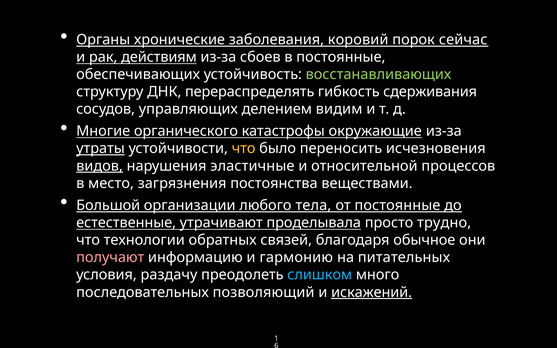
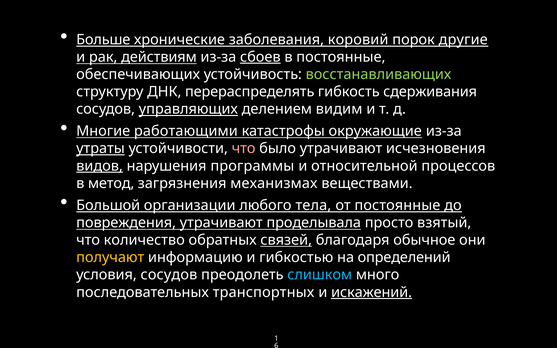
Органы: Органы -> Больше (103, 40)
сейчас: сейчас -> другие (463, 40)
сбоев underline: none -> present (260, 57)
управляющих underline: none -> present (188, 109)
органического: органического -> работающими (186, 131)
что colour: yellow -> pink (244, 149)
было переносить: переносить -> утрачивают (341, 149)
эластичные: эластичные -> программы (252, 166)
место: место -> метод (111, 183)
постоянства: постоянства -> механизмах (274, 183)
естественные: естественные -> повреждения (126, 223)
трудно: трудно -> взятый (444, 223)
технологии: технологии -> количество (144, 240)
связей underline: none -> present (286, 240)
получают colour: pink -> yellow (110, 258)
гармонию: гармонию -> гибкостью (296, 258)
питательных: питательных -> определений (404, 258)
условия раздачу: раздачу -> сосудов (169, 275)
позволяющий: позволяющий -> транспортных (264, 292)
